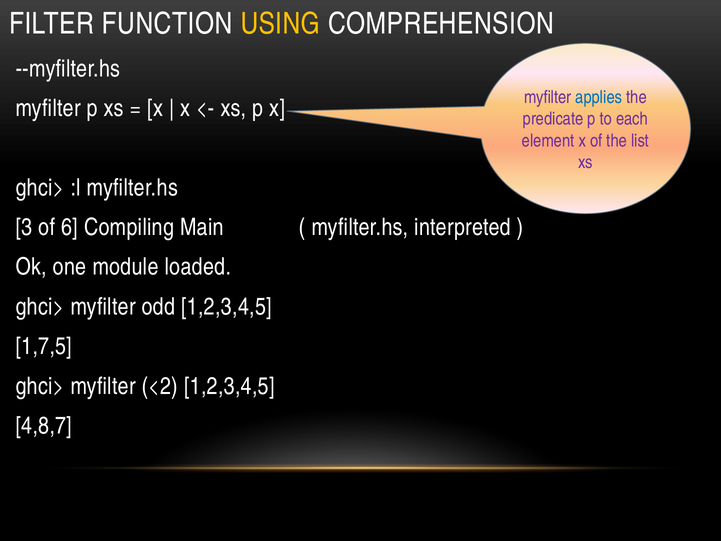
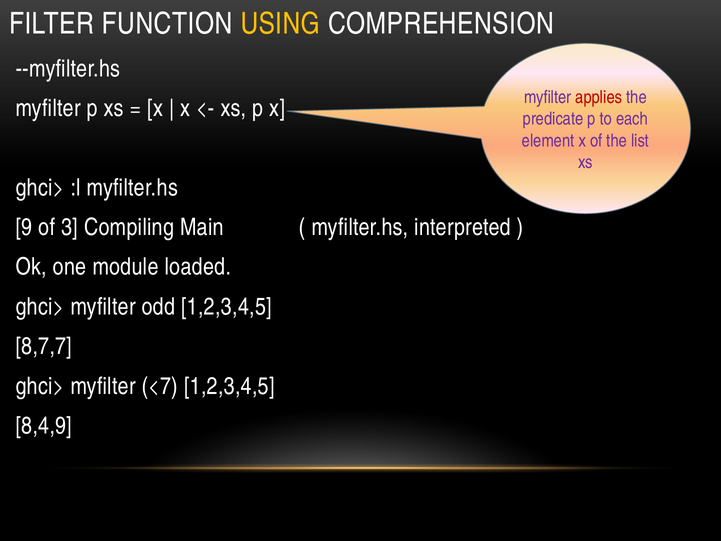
applies colour: blue -> red (599, 97)
3: 3 -> 9 (24, 227)
6: 6 -> 3 (70, 227)
1,7,5: 1,7,5 -> 8,7,7 (44, 346)
<2: <2 -> <7 (160, 386)
4,8,7: 4,8,7 -> 8,4,9 (44, 426)
